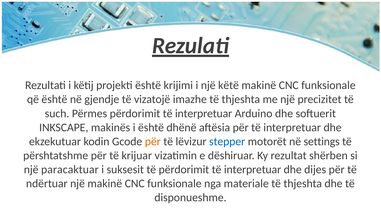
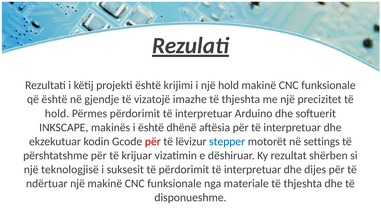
një këtë: këtë -> hold (229, 85)
such: such -> hold (57, 113)
për colour: orange -> red (153, 141)
paracaktuar: paracaktuar -> teknologjisë (70, 169)
